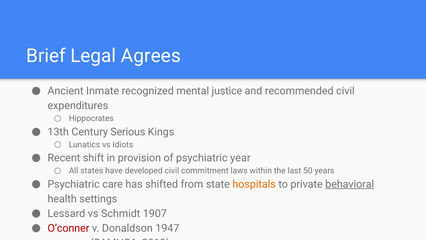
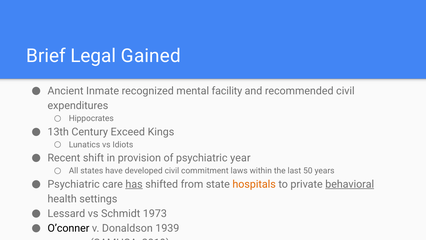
Agrees: Agrees -> Gained (151, 56)
justice: justice -> facility (227, 91)
Serious: Serious -> Exceed (128, 132)
has underline: none -> present (134, 184)
1907: 1907 -> 1973 (155, 213)
O’conner colour: red -> black (68, 228)
1947: 1947 -> 1939 (167, 228)
